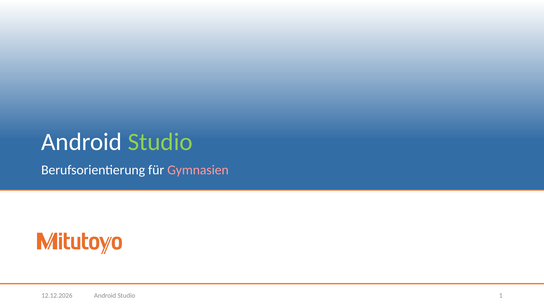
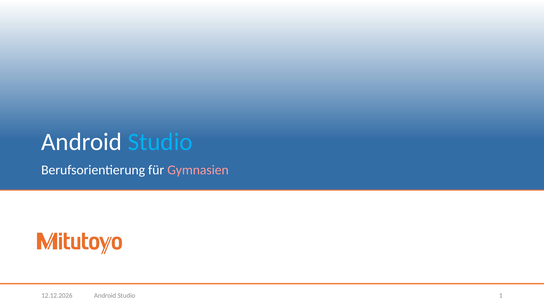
Studio colour: light green -> light blue (160, 142)
